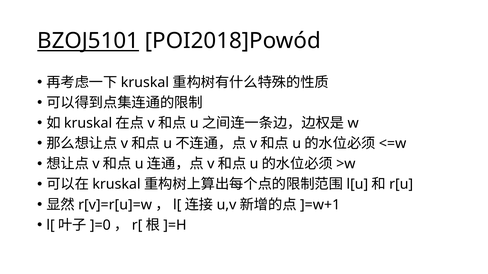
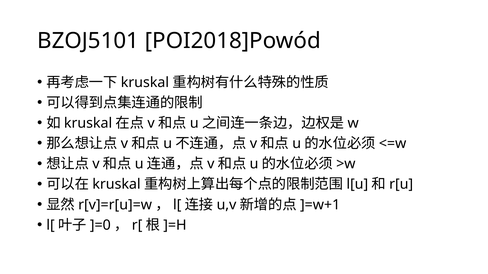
BZOJ5101 underline: present -> none (88, 41)
